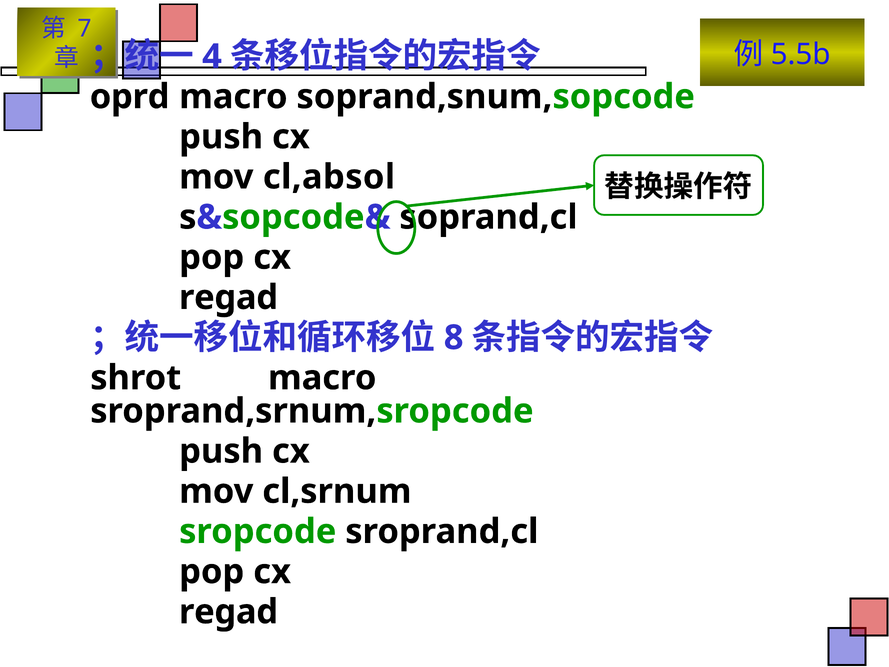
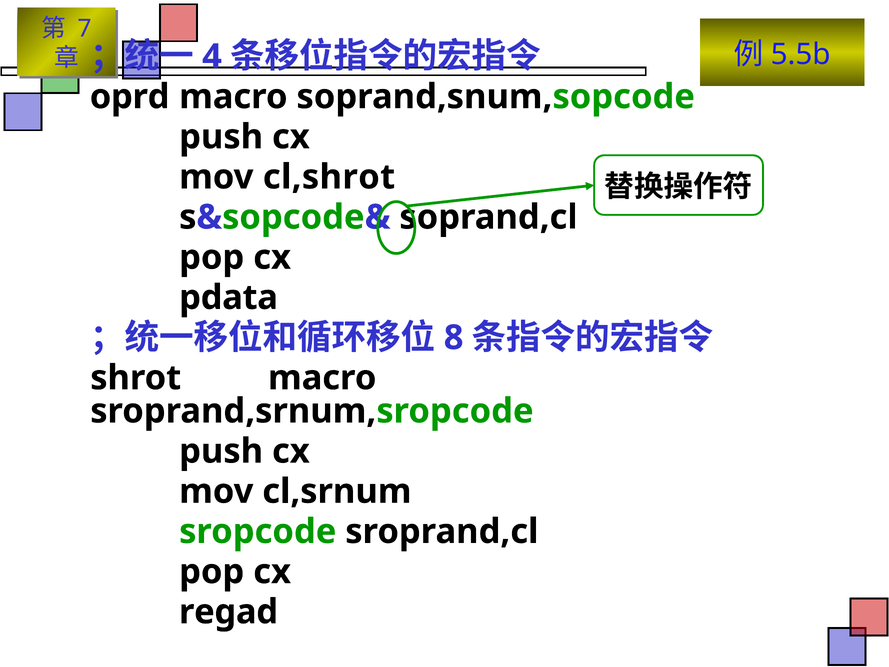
cl,absol: cl,absol -> cl,shrot (329, 177)
regad: regad -> pdata (229, 297)
